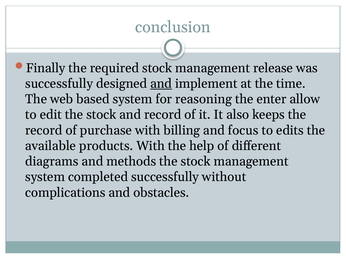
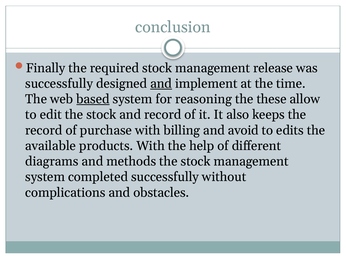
based underline: none -> present (93, 99)
enter: enter -> these (272, 99)
focus: focus -> avoid (243, 131)
